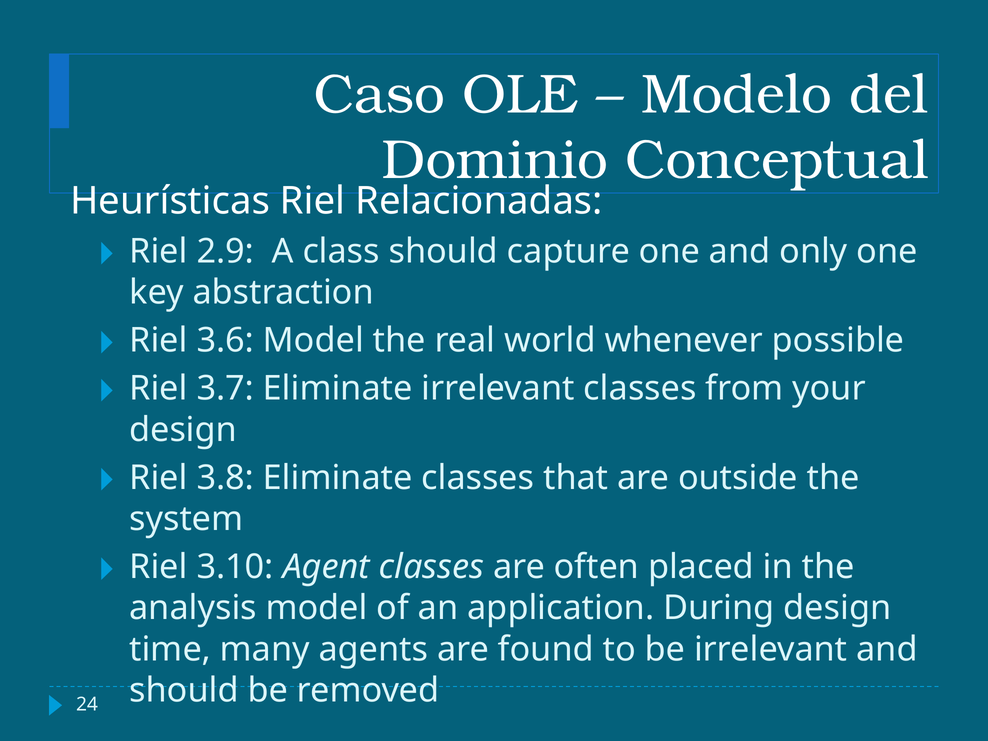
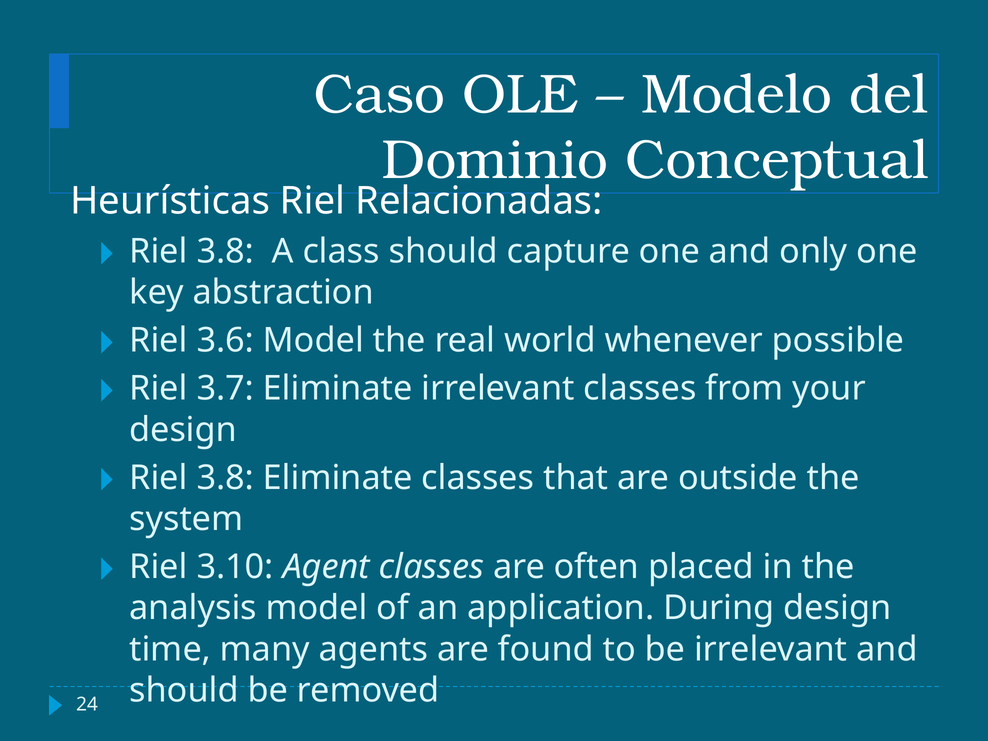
2.9: 2.9 -> 3.8 (225, 251)
